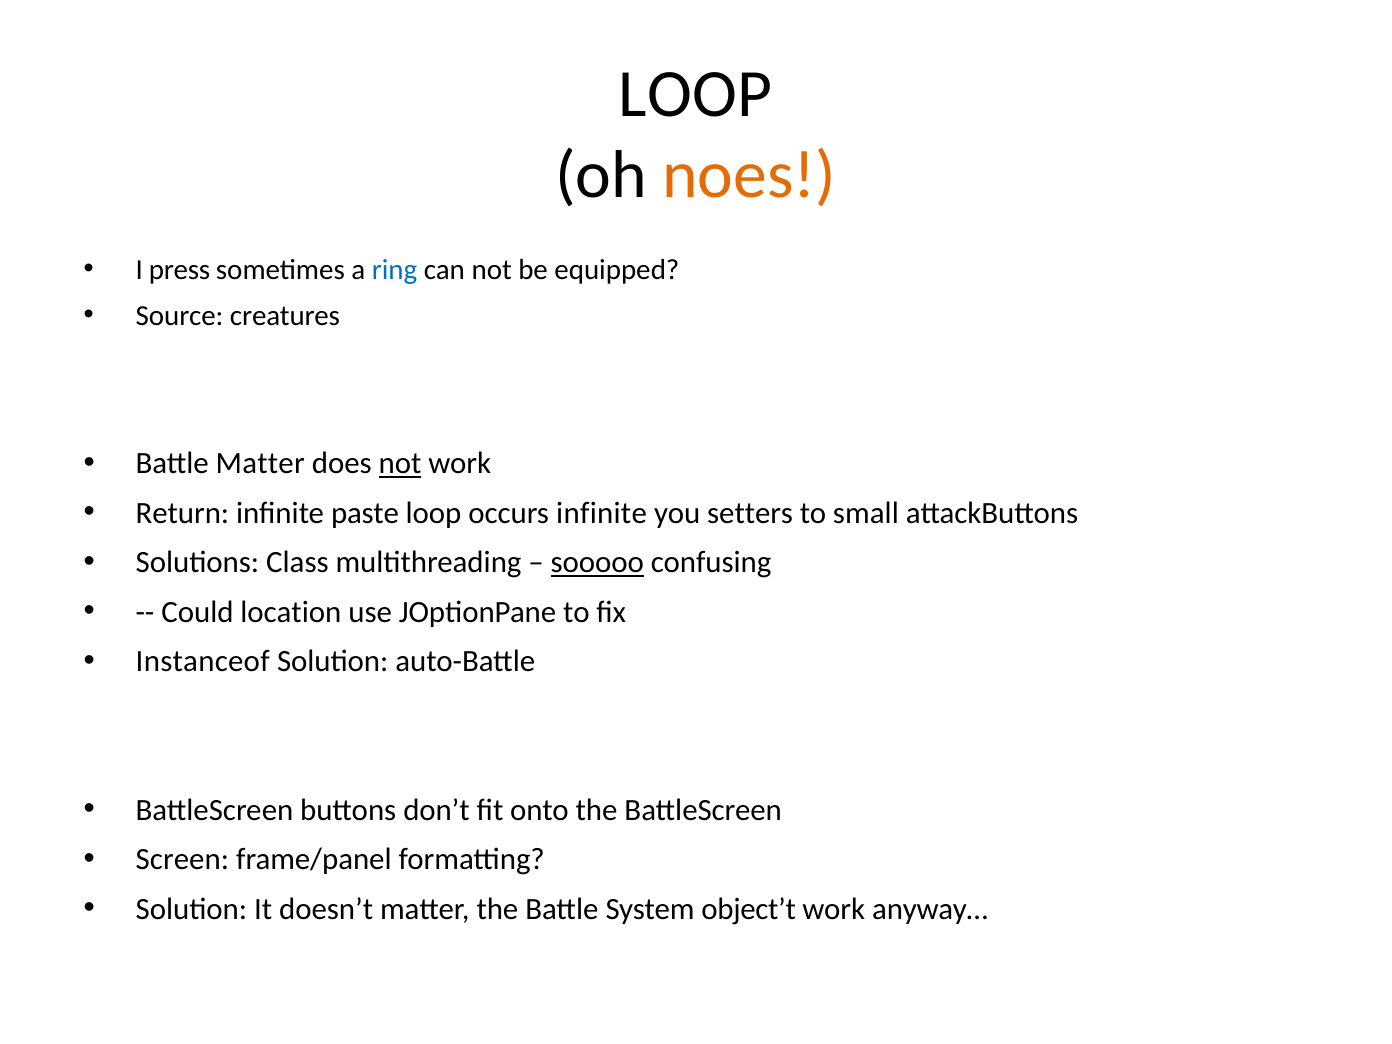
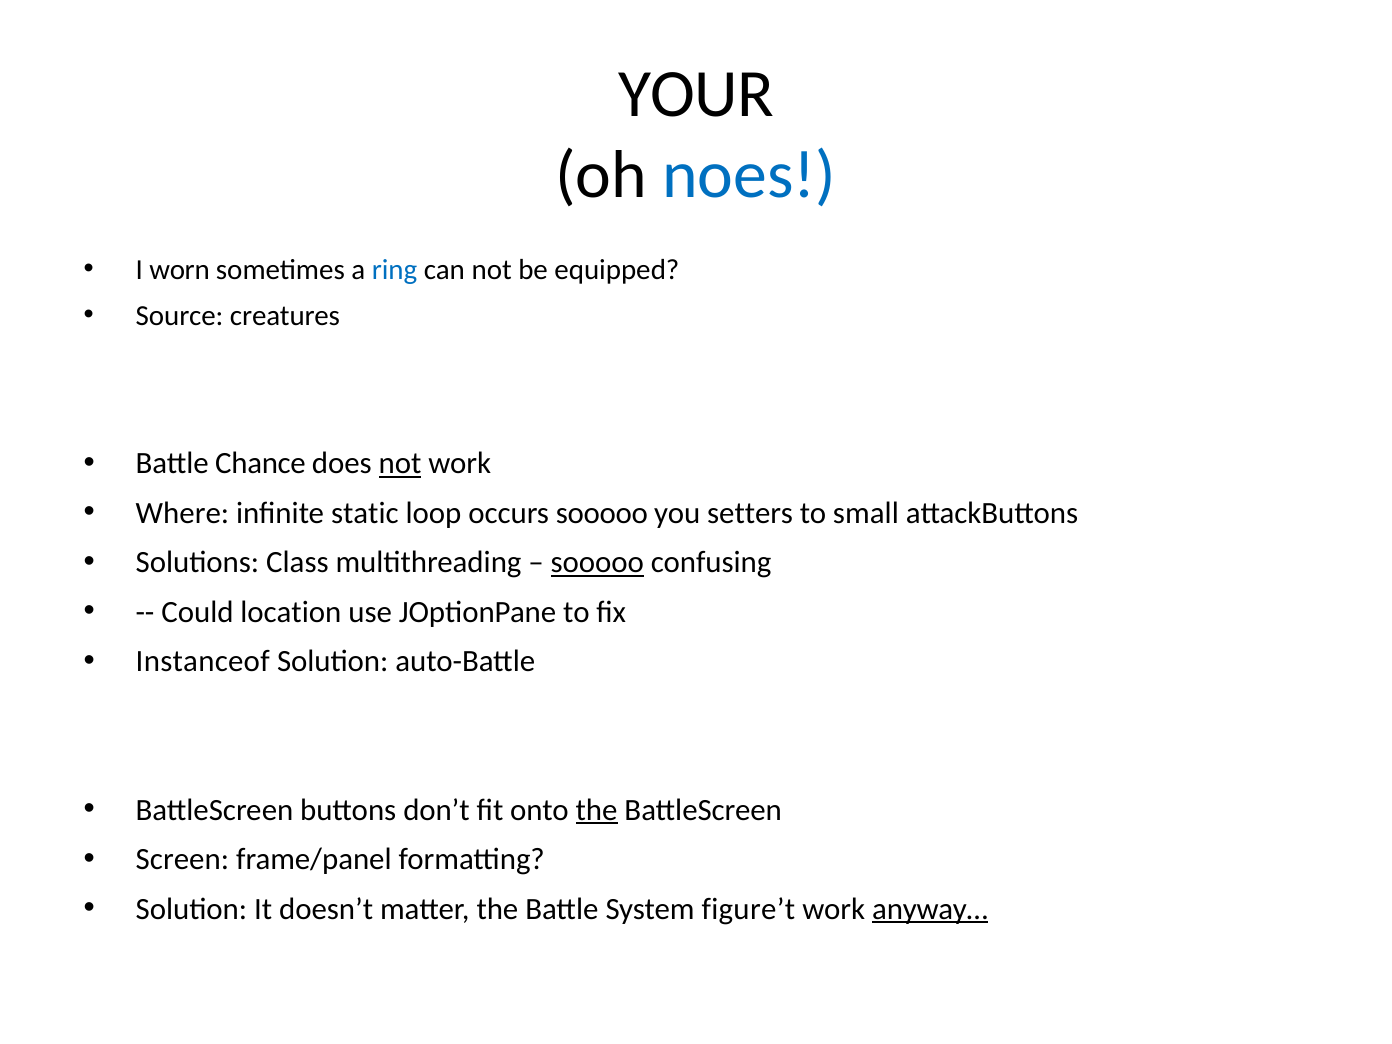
LOOP: LOOP -> YOUR (696, 94)
noes colour: orange -> blue (749, 175)
press: press -> worn (180, 270)
Battle Matter: Matter -> Chance (261, 463)
Return: Return -> Where (182, 513)
paste: paste -> static (365, 513)
occurs infinite: infinite -> sooooo (602, 513)
the underline: none -> present (597, 810)
object’t: object’t -> figure’t (748, 909)
anyway… underline: none -> present (930, 909)
